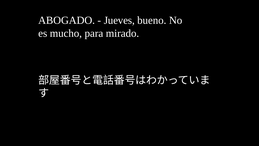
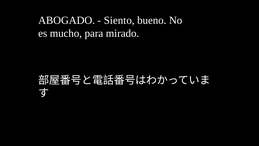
Jueves: Jueves -> Siento (119, 20)
